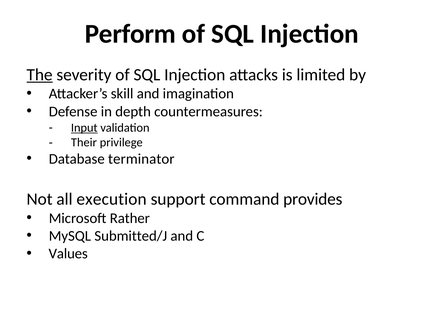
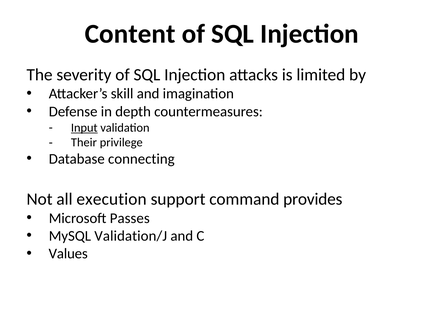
Perform: Perform -> Content (130, 34)
The underline: present -> none (40, 75)
terminator: terminator -> connecting (141, 159)
Rather: Rather -> Passes (130, 218)
Submitted/J: Submitted/J -> Validation/J (131, 236)
